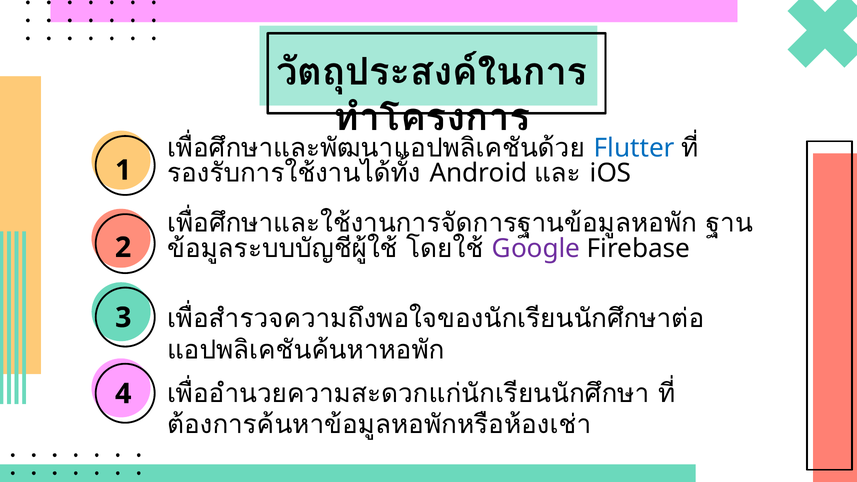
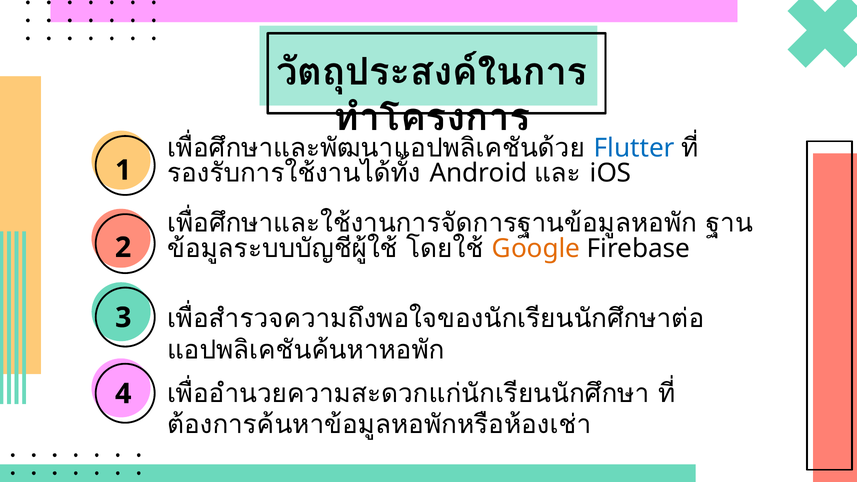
Google colour: purple -> orange (536, 248)
